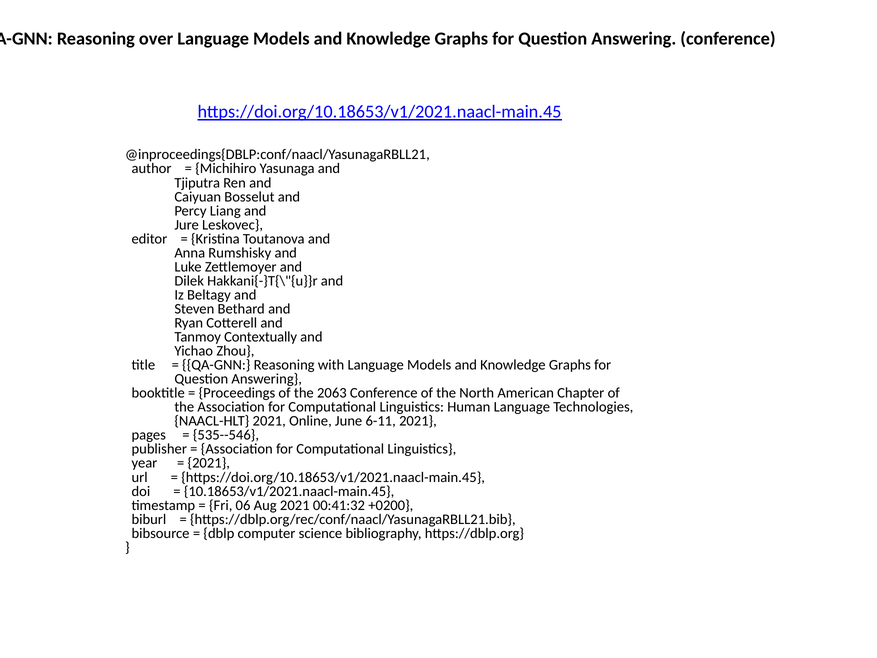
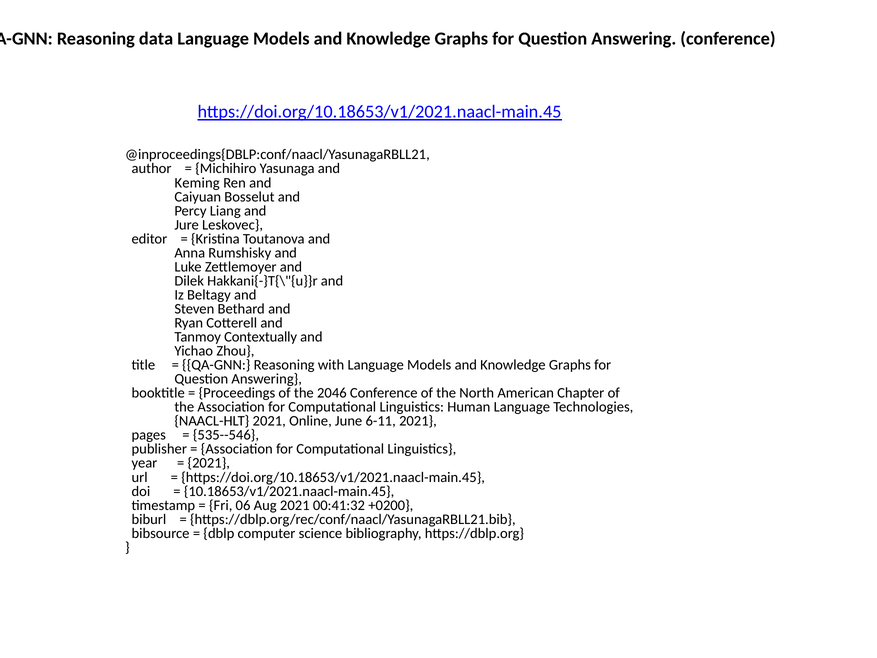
over: over -> data (156, 39)
Tjiputra: Tjiputra -> Keming (197, 183)
2063: 2063 -> 2046 (332, 393)
